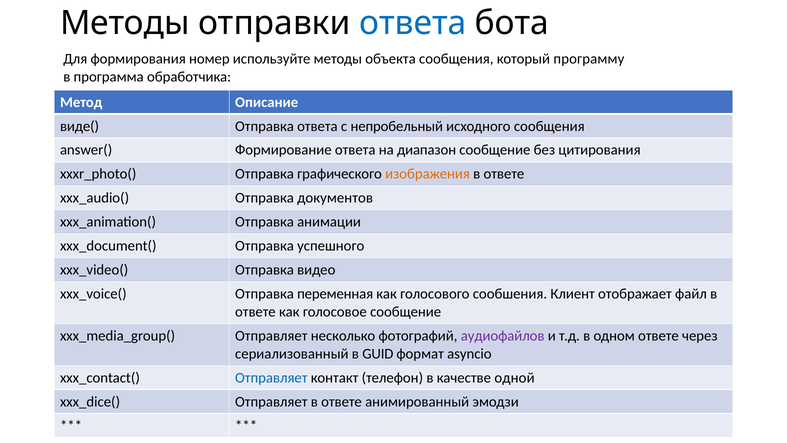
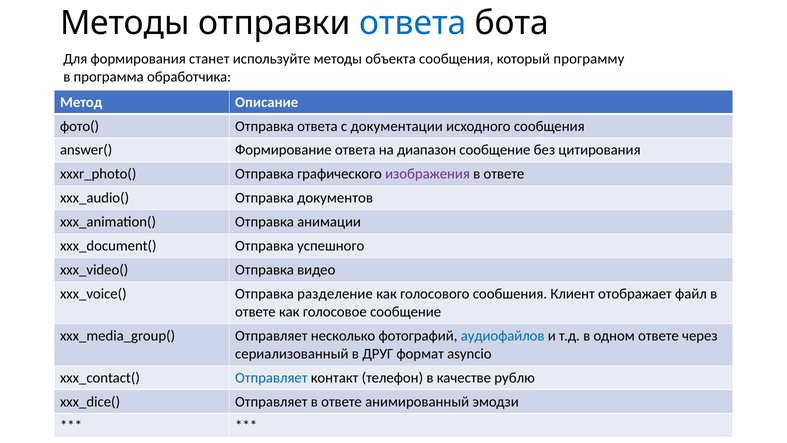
номер: номер -> станет (209, 59)
виде(: виде( -> фото( (80, 126)
непробельный: непробельный -> документации (397, 126)
изображения colour: orange -> purple (428, 174)
переменная: переменная -> разделение (335, 294)
аудиофайлов colour: purple -> blue (503, 336)
GUID: GUID -> ДРУГ (378, 354)
одной: одной -> рублю (515, 378)
